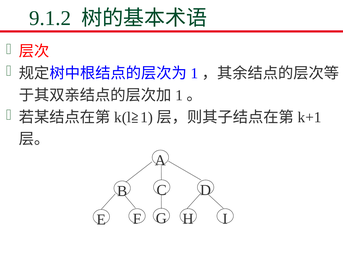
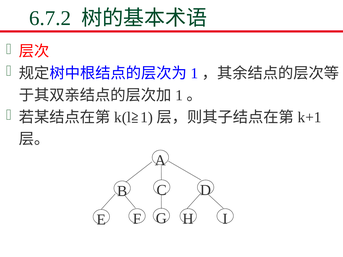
9.1.2: 9.1.2 -> 6.7.2 (50, 18)
